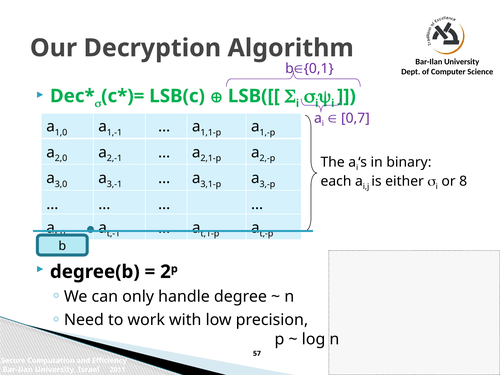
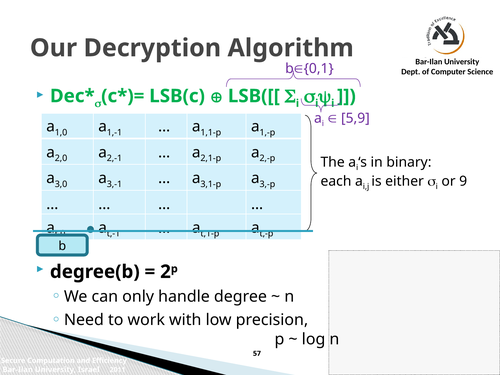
0,7: 0,7 -> 5,9 (355, 118)
8: 8 -> 9 (463, 181)
